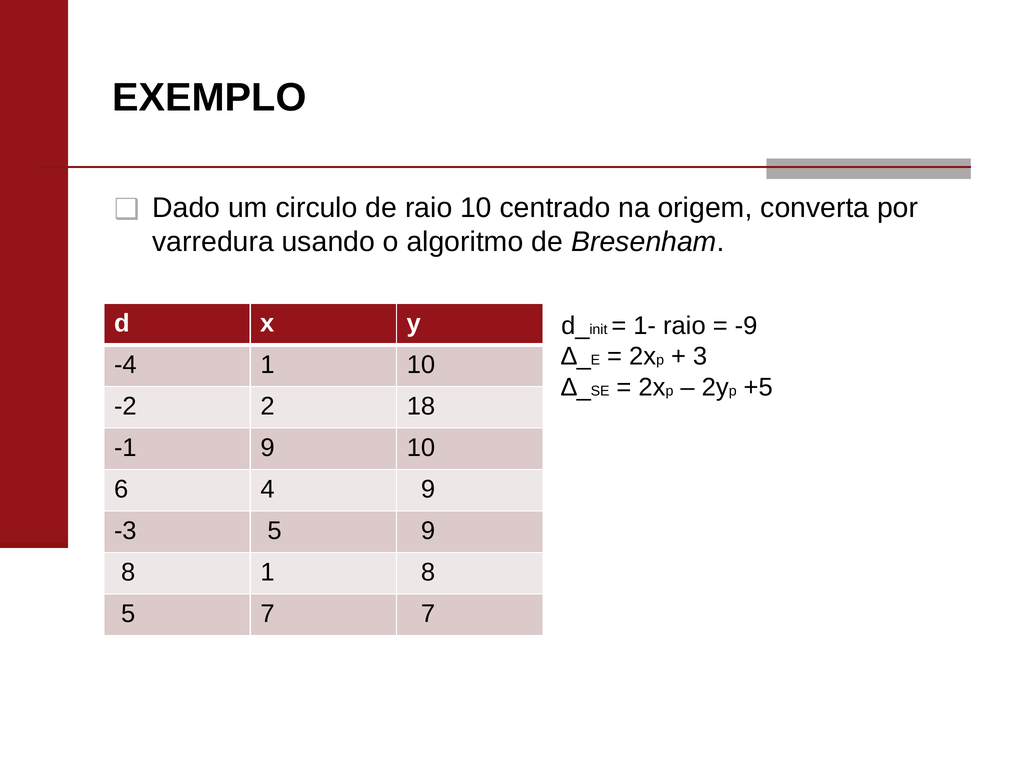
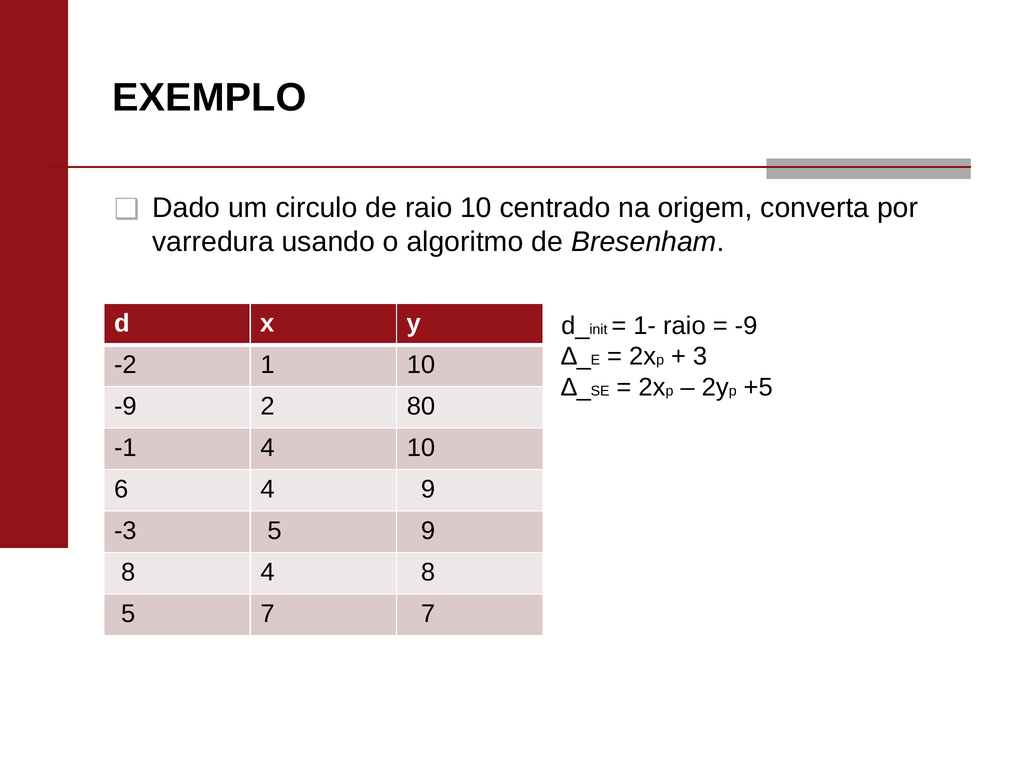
-4: -4 -> -2 (125, 365)
-2: -2 -> -9 (125, 406)
18: 18 -> 80 (421, 406)
-1 9: 9 -> 4 (268, 448)
8 1: 1 -> 4 (268, 572)
